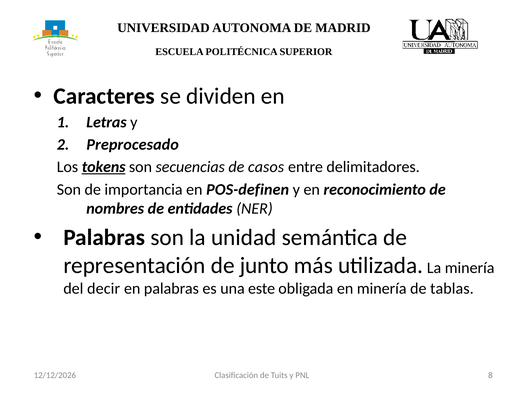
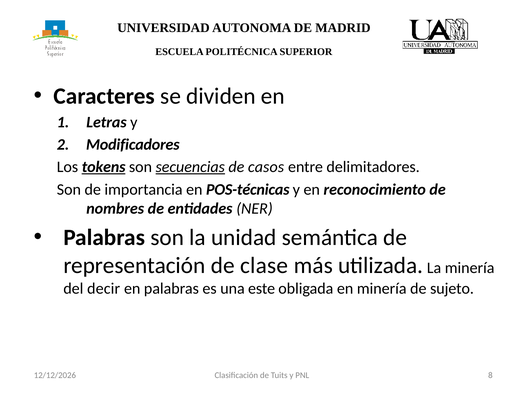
Preprocesado: Preprocesado -> Modificadores (133, 145)
secuencias underline: none -> present (190, 167)
POS-definen: POS-definen -> POS-técnicas (248, 189)
junto: junto -> clase (264, 265)
tablas: tablas -> sujeto (452, 288)
